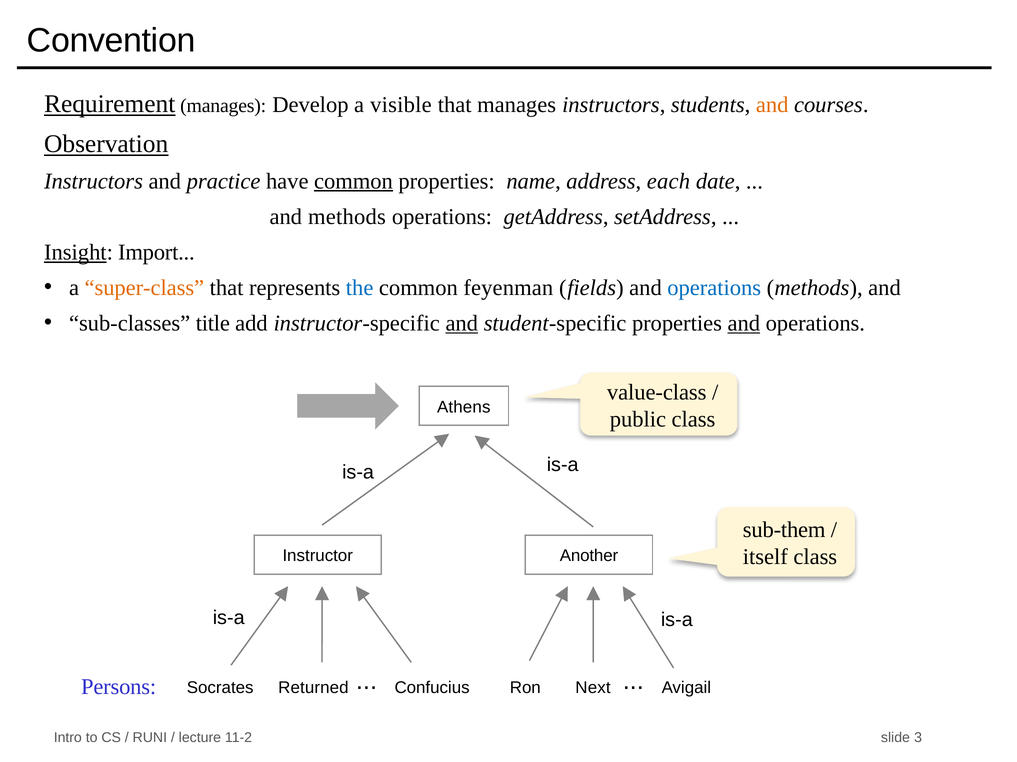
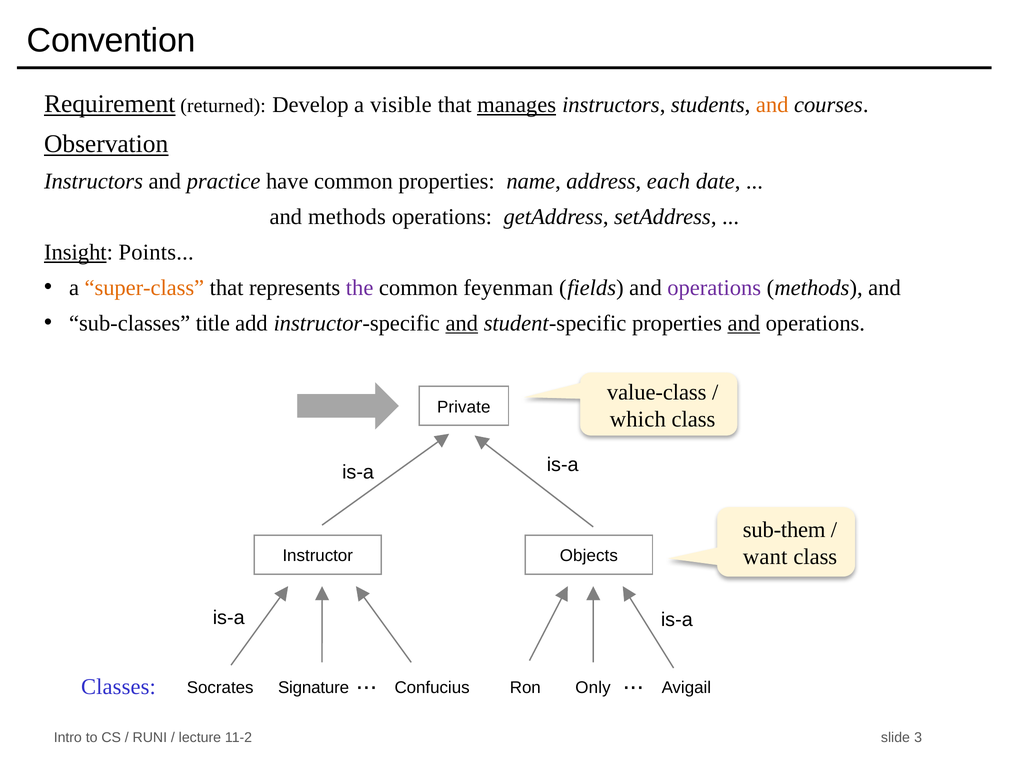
Requirement manages: manages -> returned (223, 106)
manages underline: none -> present (517, 105)
common underline: present -> none (353, 181)
Import: Import -> Points (156, 252)
the colour: blue -> purple (360, 288)
operations colour: blue -> purple (714, 288)
Athens: Athens -> Private (464, 407)
public: public -> which (638, 420)
itself: itself -> want (765, 558)
Another: Another -> Objects (589, 556)
Persons: Persons -> Classes (118, 687)
Next: Next -> Only (593, 688)
Returned: Returned -> Signature (314, 688)
